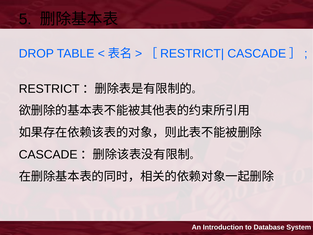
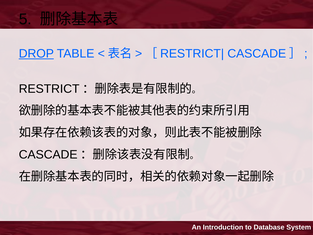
DROP underline: none -> present (36, 54)
